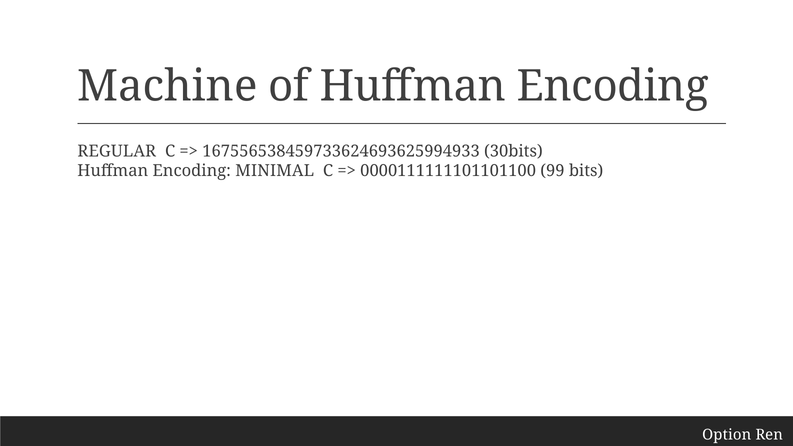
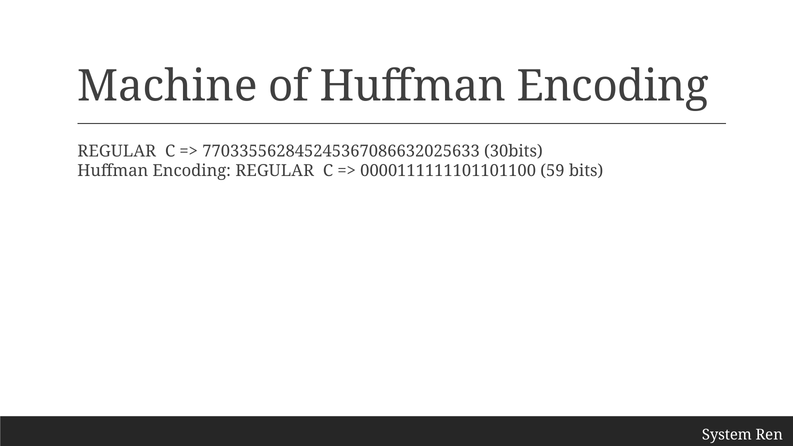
167556538459733624693625994933: 167556538459733624693625994933 -> 770335562845245367086632025633 (341, 151)
MINIMAL: MINIMAL -> REGULAR (275, 171)
99: 99 -> 59 (552, 171)
Option: Option -> System (727, 435)
